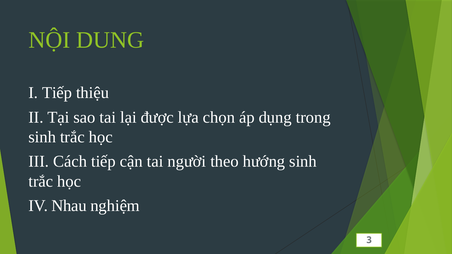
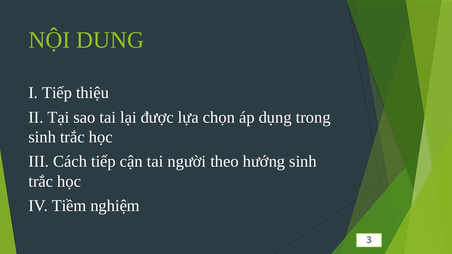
Nhau: Nhau -> Tiềm (69, 206)
